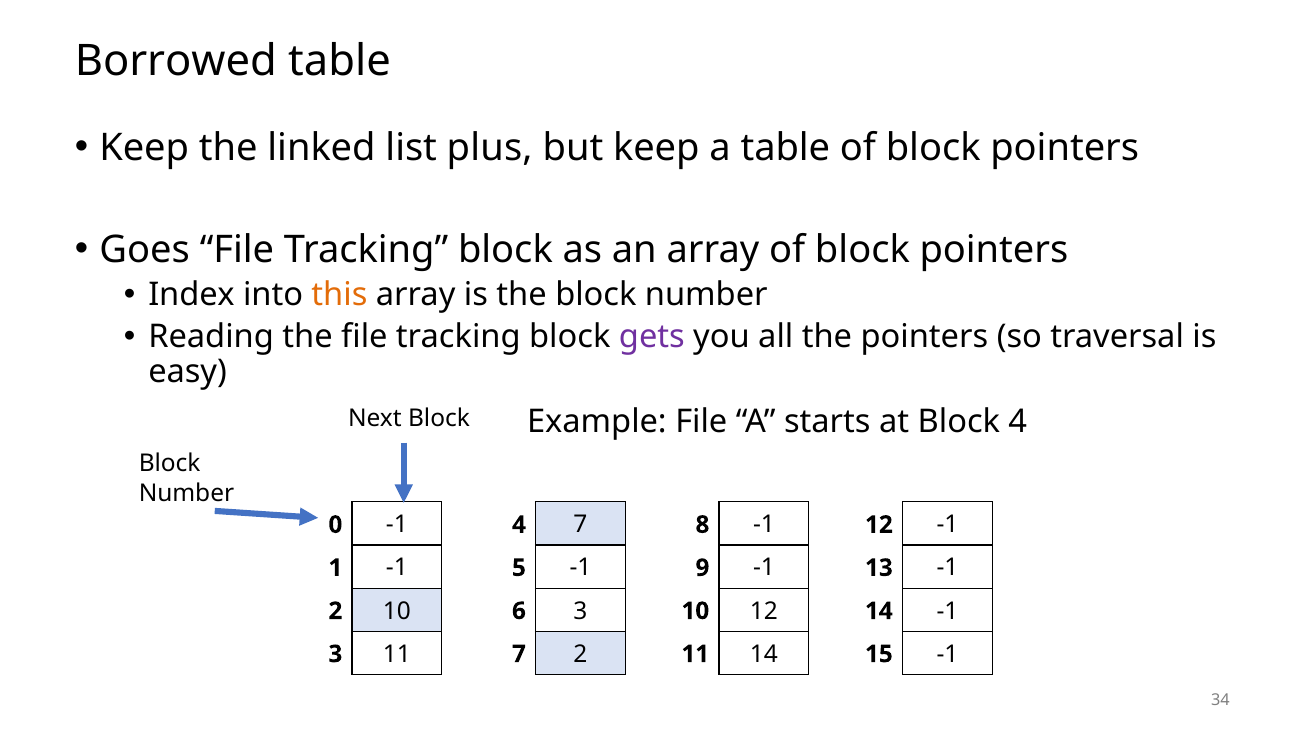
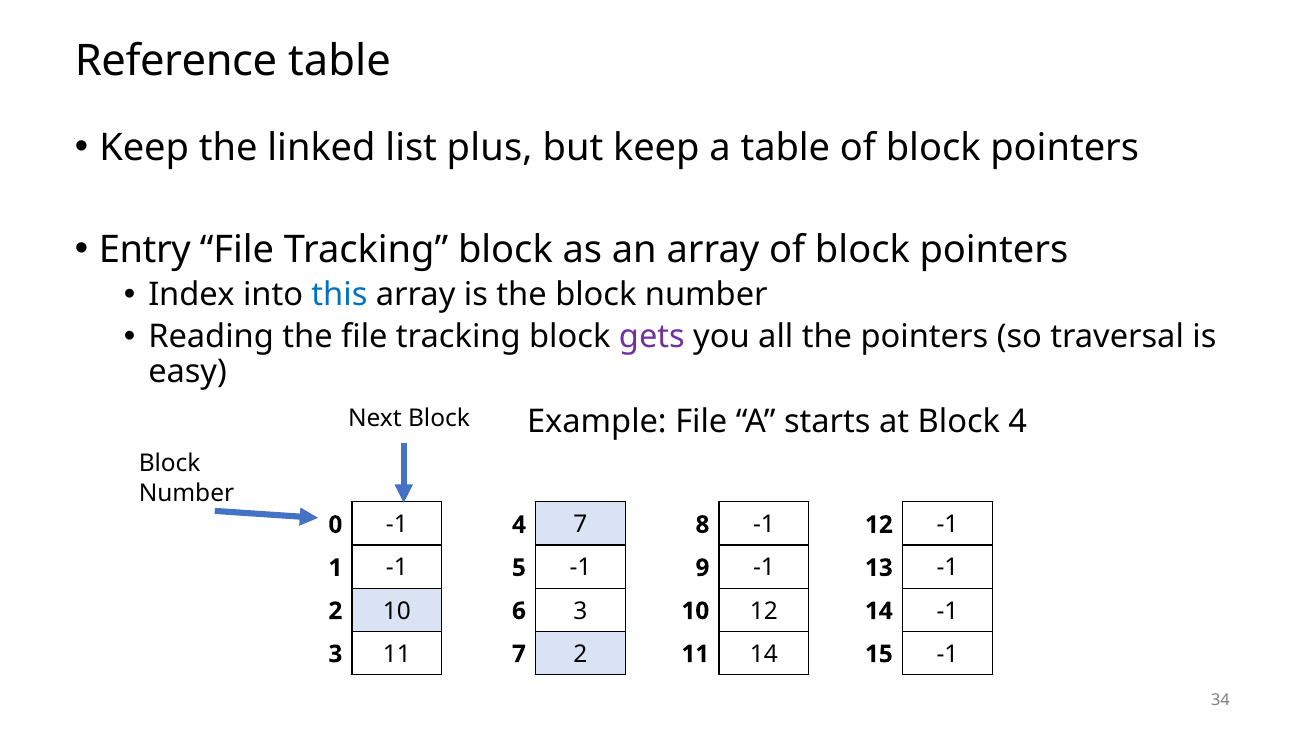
Borrowed: Borrowed -> Reference (176, 61)
Goes: Goes -> Entry (145, 250)
this colour: orange -> blue (339, 295)
